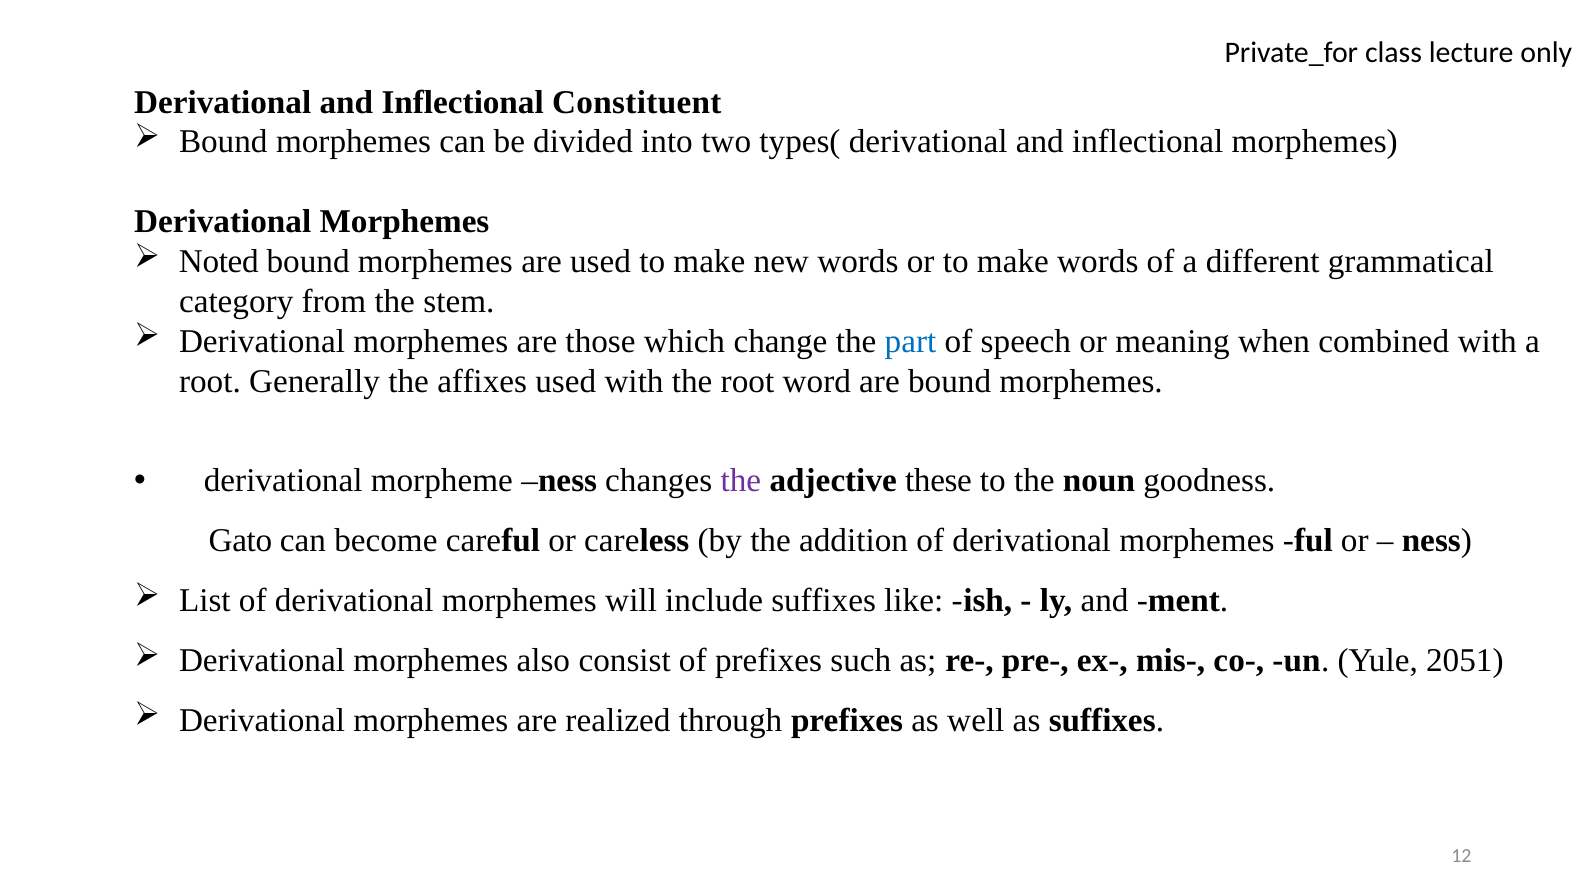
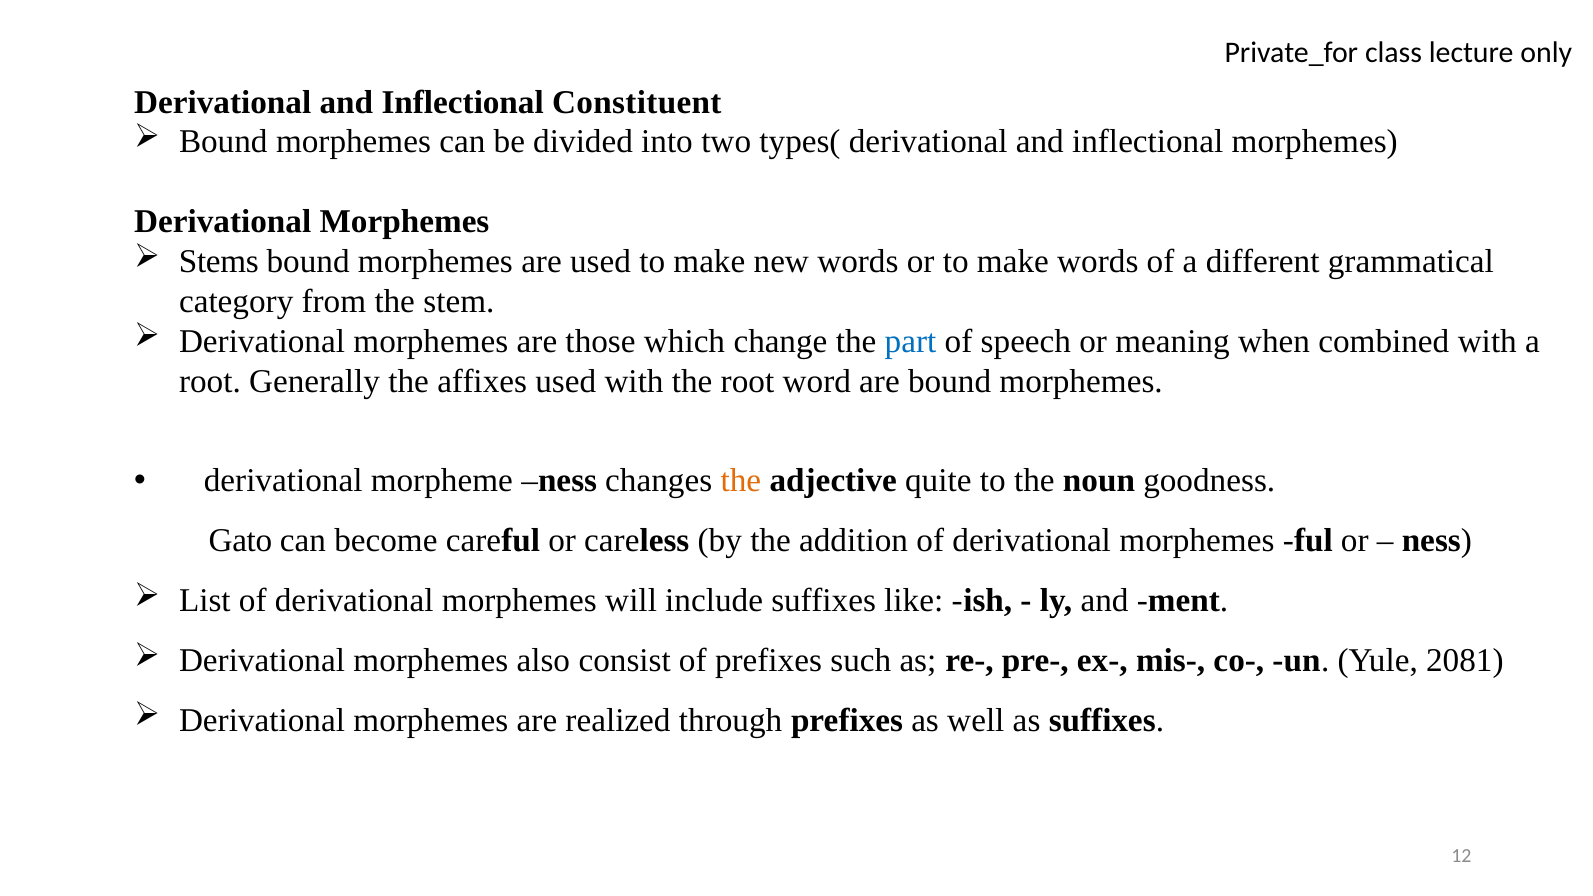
Noted: Noted -> Stems (219, 262)
the colour: purple -> orange (741, 481)
these: these -> quite (938, 481)
2051: 2051 -> 2081 (1465, 660)
